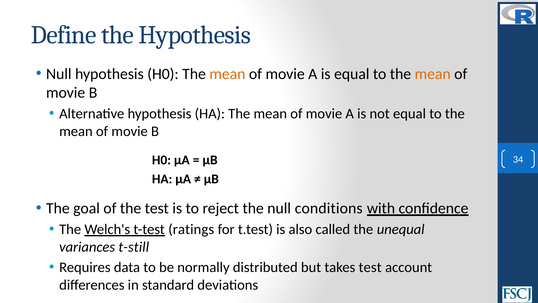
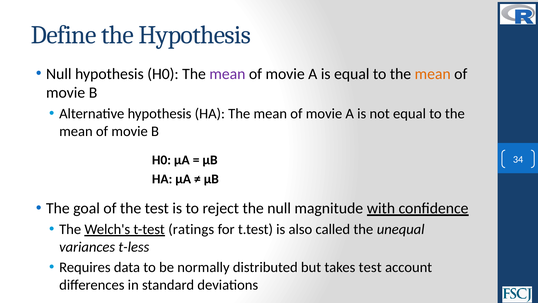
mean colour: orange -> purple (227, 74)
conditions: conditions -> magnitude (329, 208)
t-still: t-still -> t-less (134, 247)
